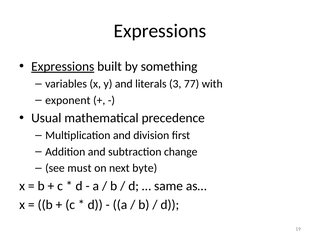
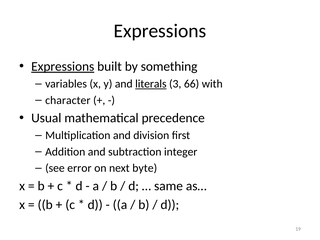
literals underline: none -> present (151, 84)
77: 77 -> 66 (192, 84)
exponent: exponent -> character (68, 100)
change: change -> integer (181, 152)
must: must -> error (79, 168)
